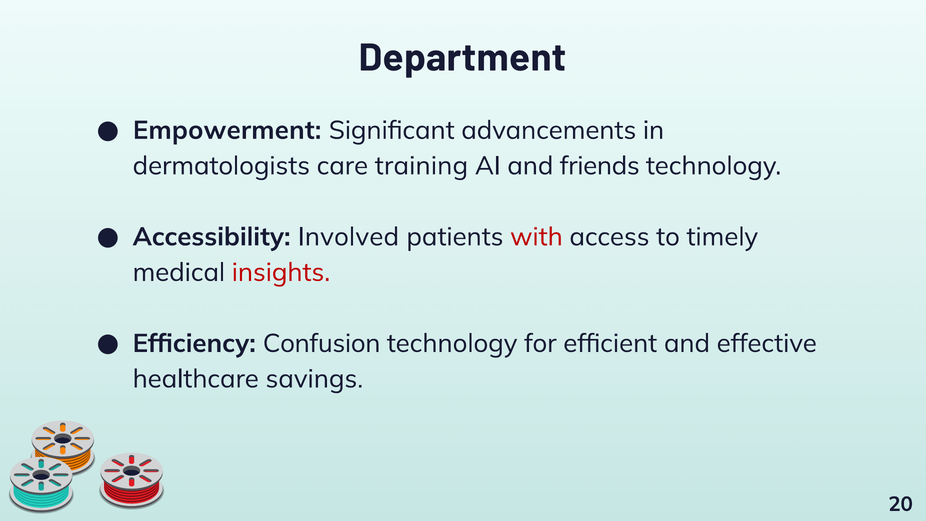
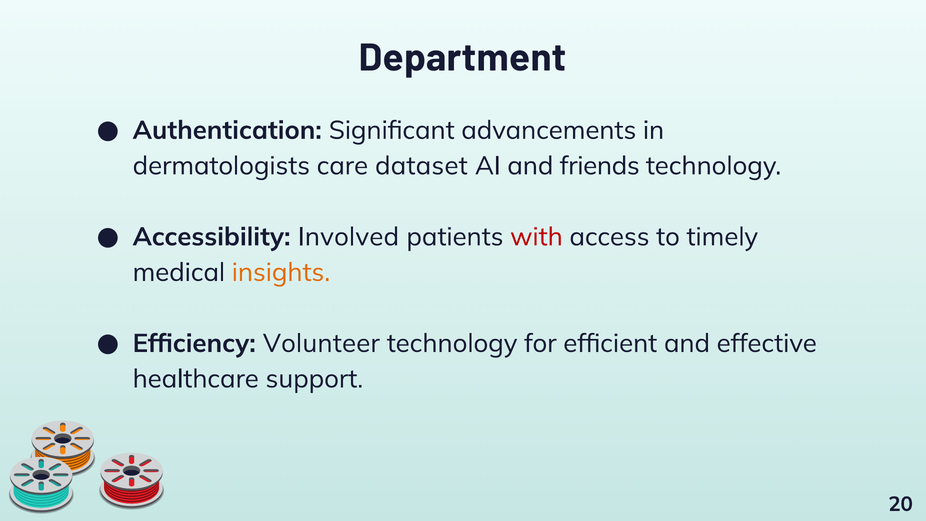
Empowerment: Empowerment -> Authentication (227, 130)
training: training -> dataset (421, 166)
insights colour: red -> orange (281, 272)
Confusion: Confusion -> Volunteer (321, 343)
savings: savings -> support (314, 379)
